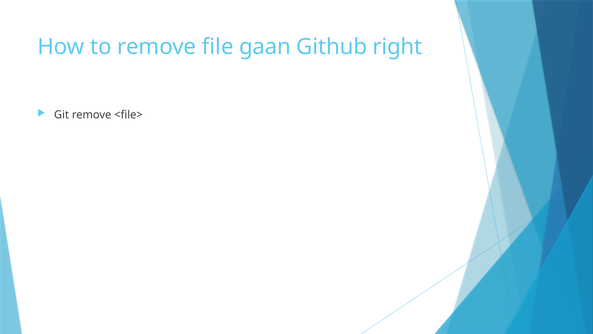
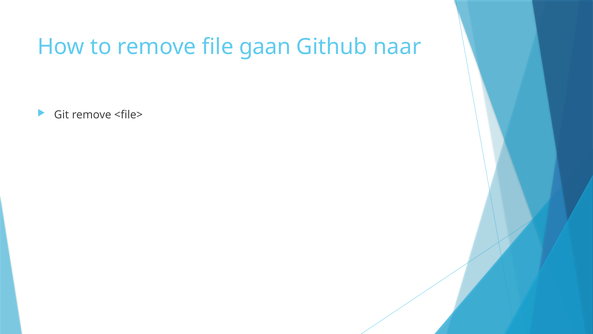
right: right -> naar (397, 47)
